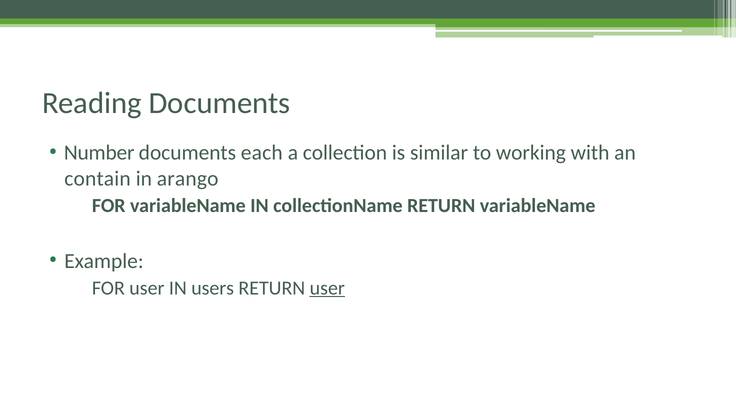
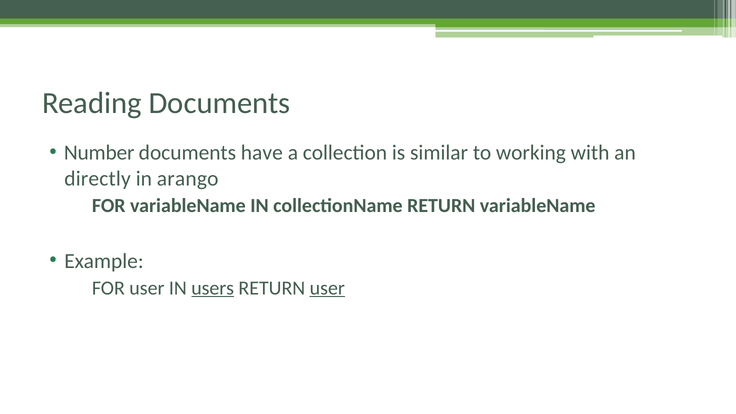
each: each -> have (262, 153)
contain: contain -> directly (98, 179)
users underline: none -> present (213, 288)
